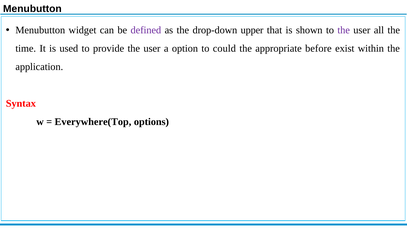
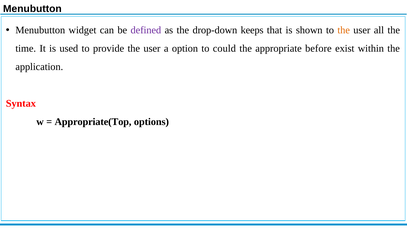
upper: upper -> keeps (252, 30)
the colour: purple -> orange (344, 30)
Everywhere(Top: Everywhere(Top -> Appropriate(Top (93, 122)
